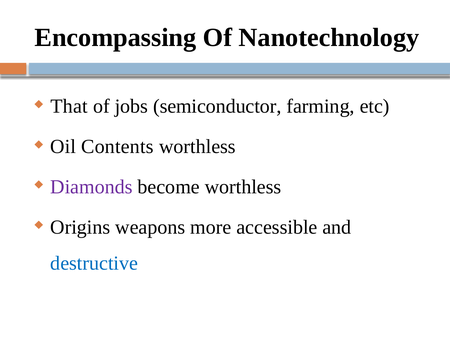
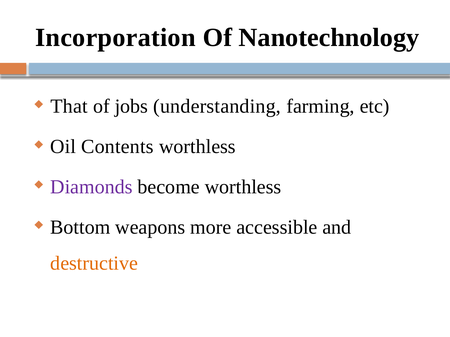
Encompassing: Encompassing -> Incorporation (115, 37)
semiconductor: semiconductor -> understanding (217, 106)
Origins: Origins -> Bottom (80, 227)
destructive colour: blue -> orange (94, 263)
